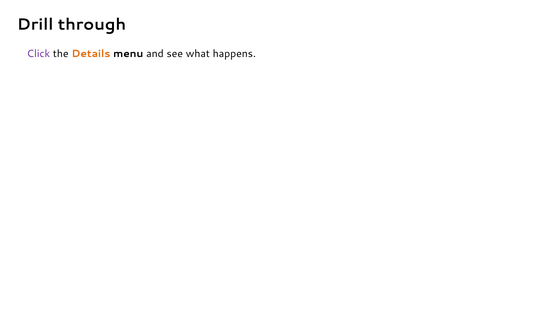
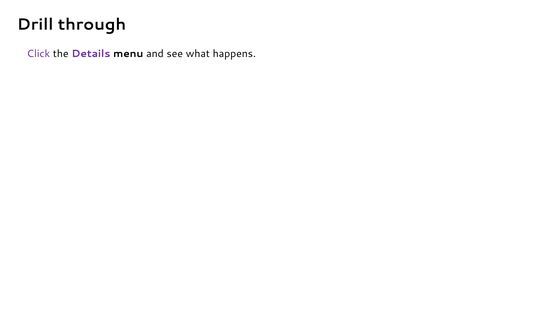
Details colour: orange -> purple (91, 54)
